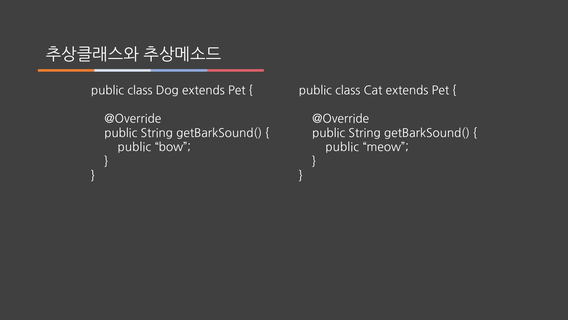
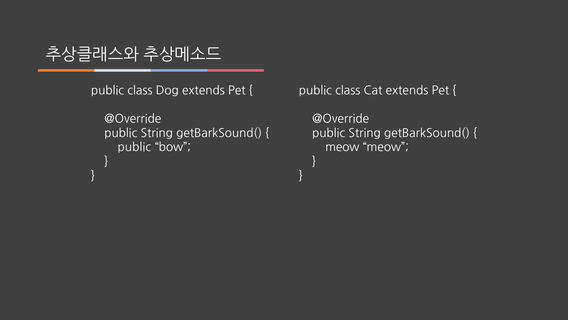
public: public -> meow (342, 147)
